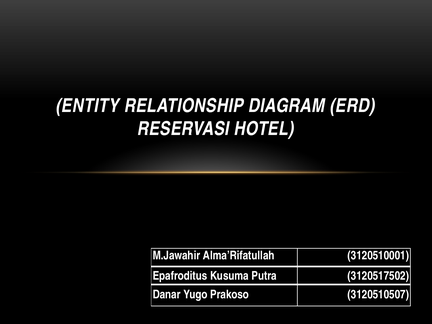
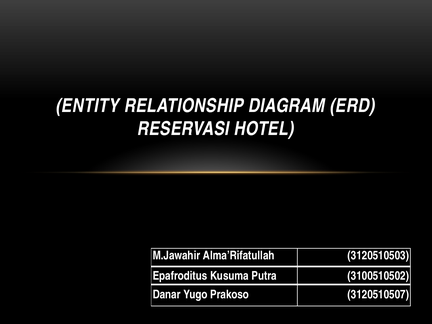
3120510001: 3120510001 -> 3120510503 (378, 255)
3120517502: 3120517502 -> 3100510502 (378, 276)
